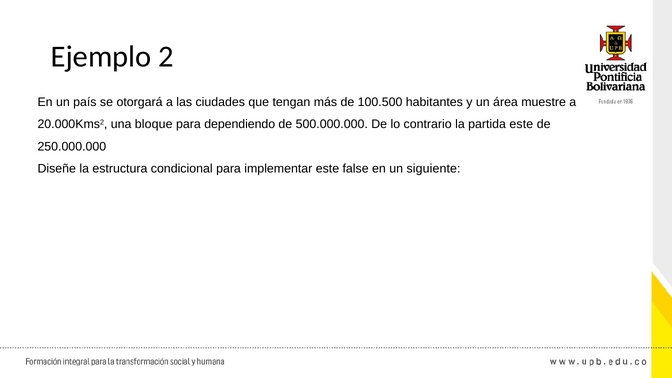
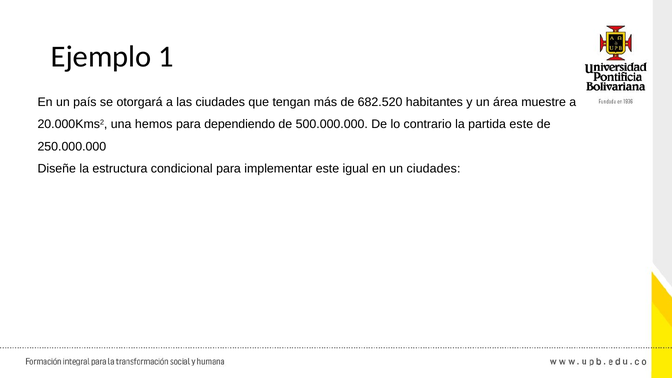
2: 2 -> 1 (166, 56)
100.500: 100.500 -> 682.520 (380, 102)
bloque: bloque -> hemos (154, 124)
false: false -> igual (356, 169)
un siguiente: siguiente -> ciudades (434, 169)
